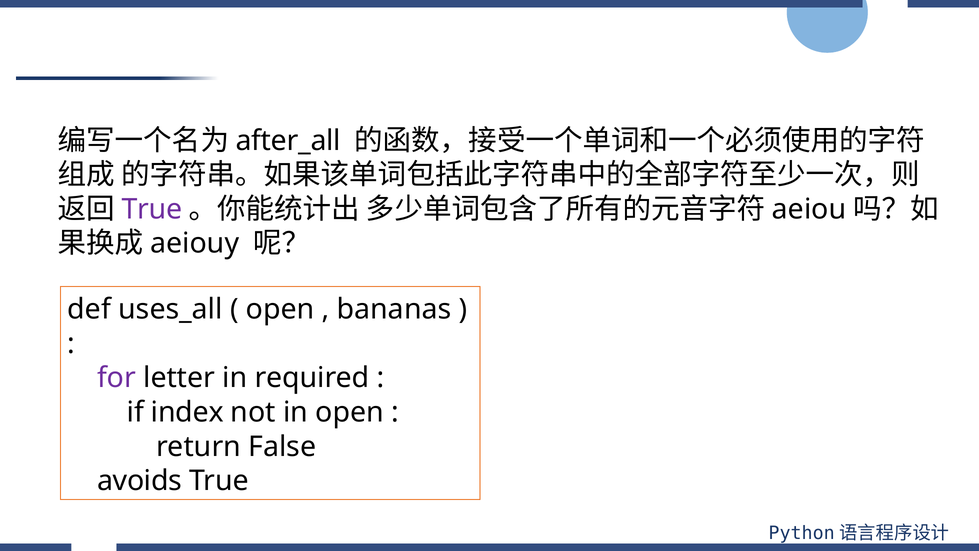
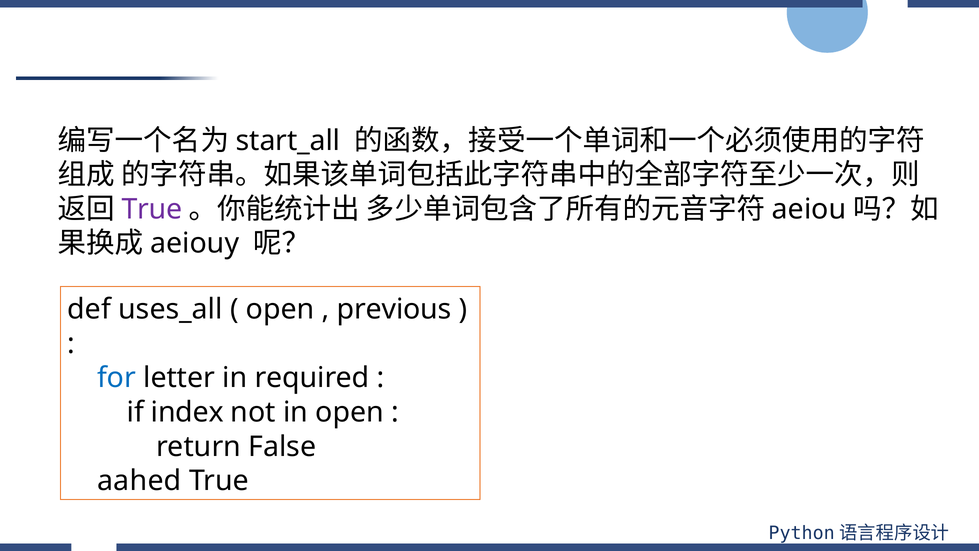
after_all: after_all -> start_all (288, 141)
bananas: bananas -> previous (394, 309)
for colour: purple -> blue (117, 378)
avoids: avoids -> aahed (139, 481)
